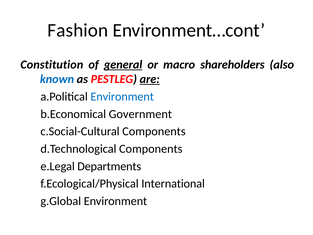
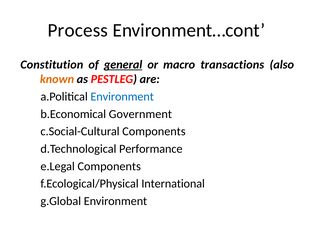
Fashion: Fashion -> Process (78, 30)
shareholders: shareholders -> transactions (232, 64)
known colour: blue -> orange (57, 79)
are underline: present -> none (150, 79)
Components: Components -> Performance (151, 149)
Departments: Departments -> Components (109, 166)
